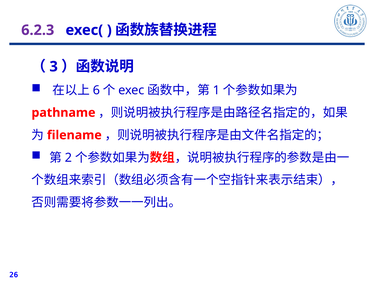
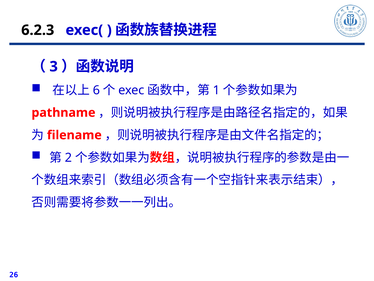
6.2.3 colour: purple -> black (38, 30)
